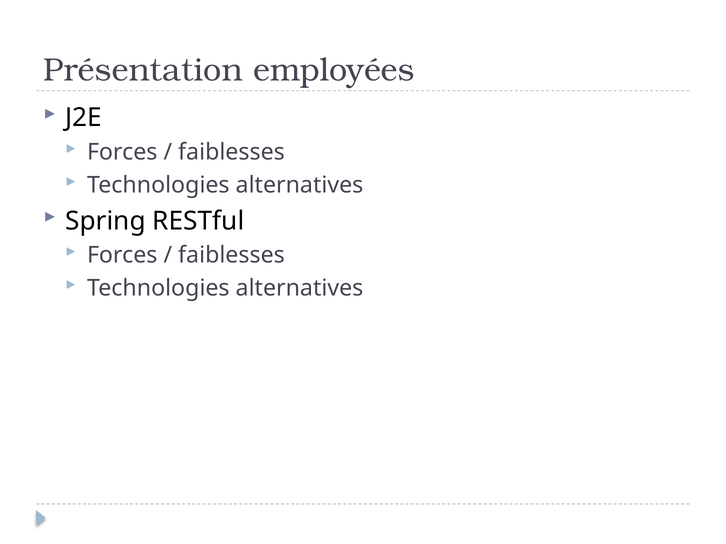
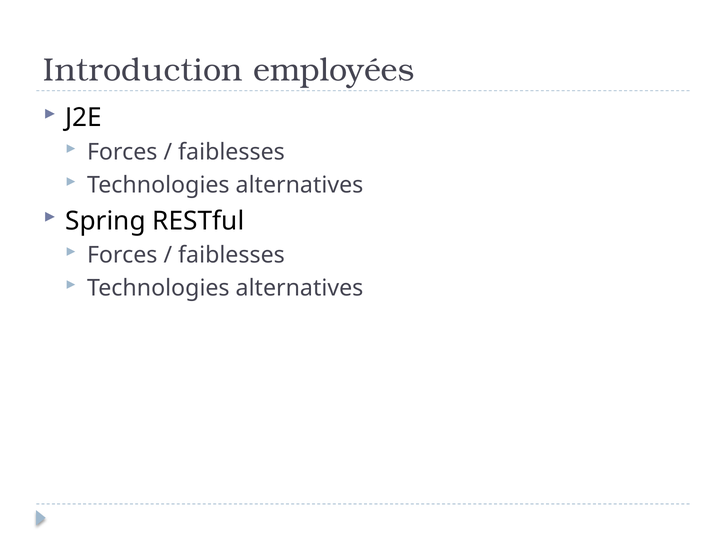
Présentation: Présentation -> Introduction (143, 70)
